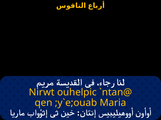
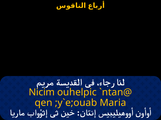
Nirwt: Nirwt -> Nicim (42, 93)
